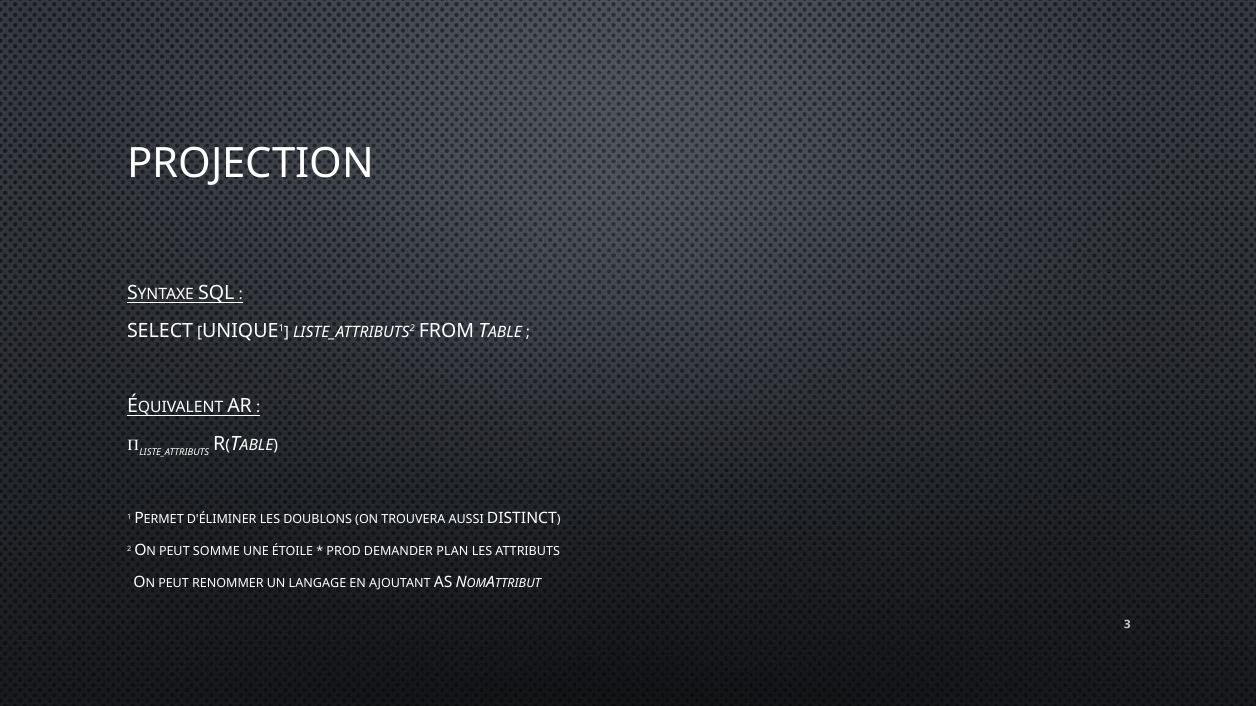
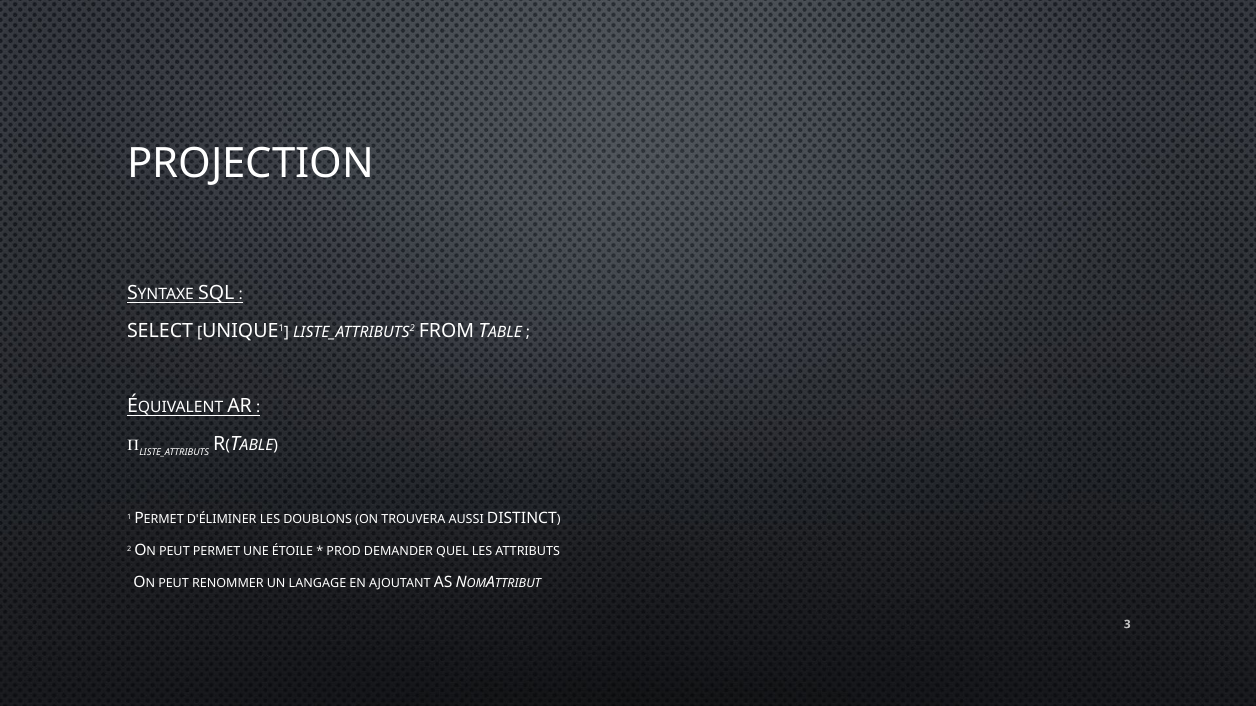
PEUT SOMME: SOMME -> PERMET (217, 552)
PLAN: PLAN -> QUEL (452, 552)
